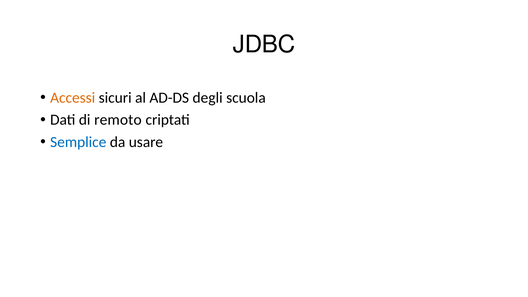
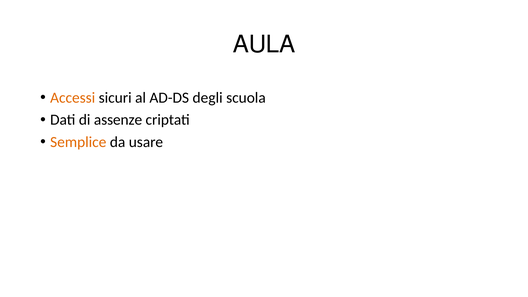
JDBC: JDBC -> AULA (264, 44)
remoto: remoto -> assenze (118, 120)
Semplice colour: blue -> orange (78, 142)
